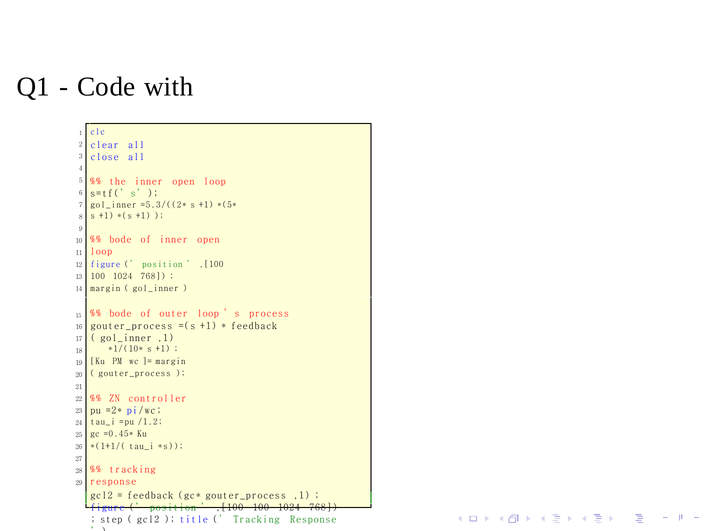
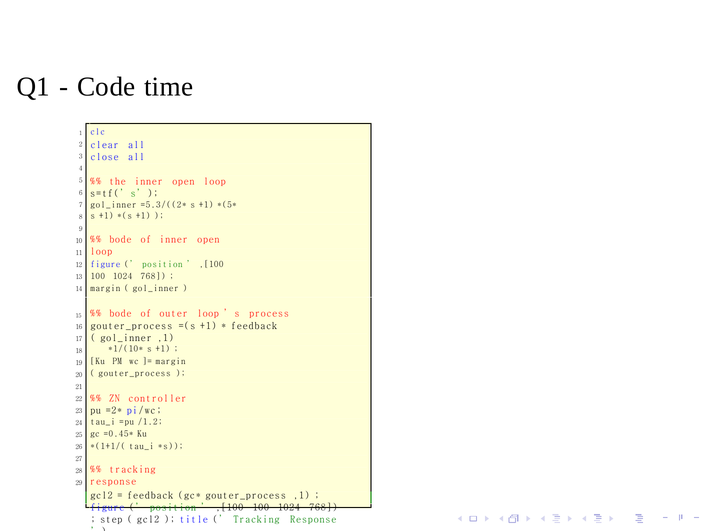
with: with -> time (169, 87)
